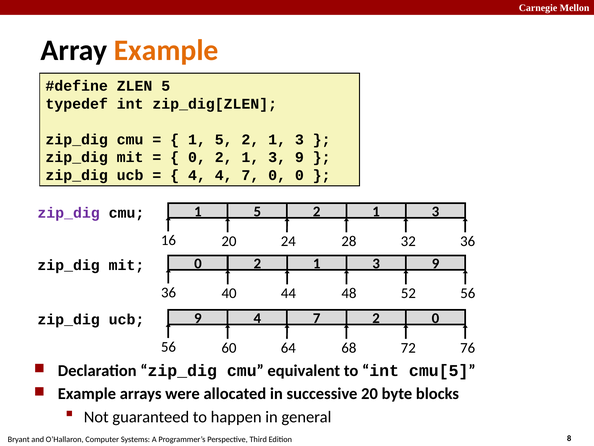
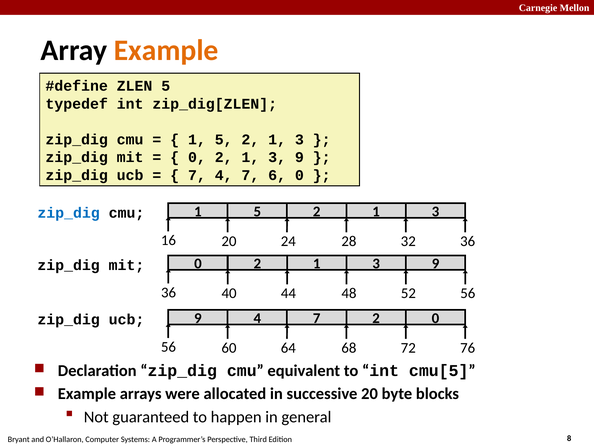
4: 4 -> 7 (197, 175)
7 0: 0 -> 6 (277, 175)
zip_dig colour: purple -> blue (69, 213)
